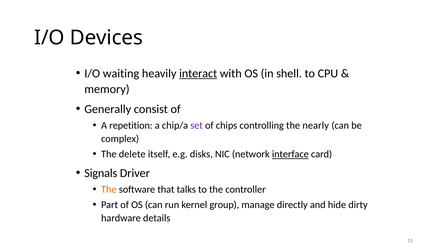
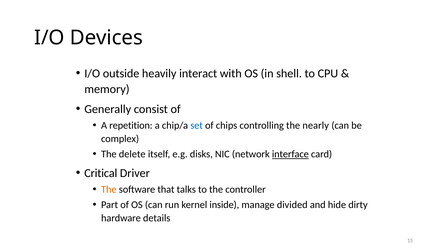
waiting: waiting -> outside (121, 73)
interact underline: present -> none (198, 73)
set colour: purple -> blue (197, 125)
Signals: Signals -> Critical (101, 173)
group: group -> inside (224, 204)
directly: directly -> divided (292, 204)
